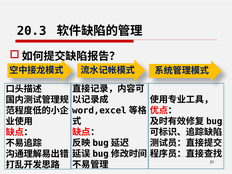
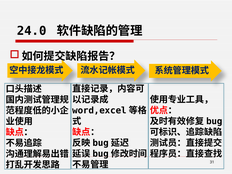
20.3: 20.3 -> 24.0 (32, 31)
